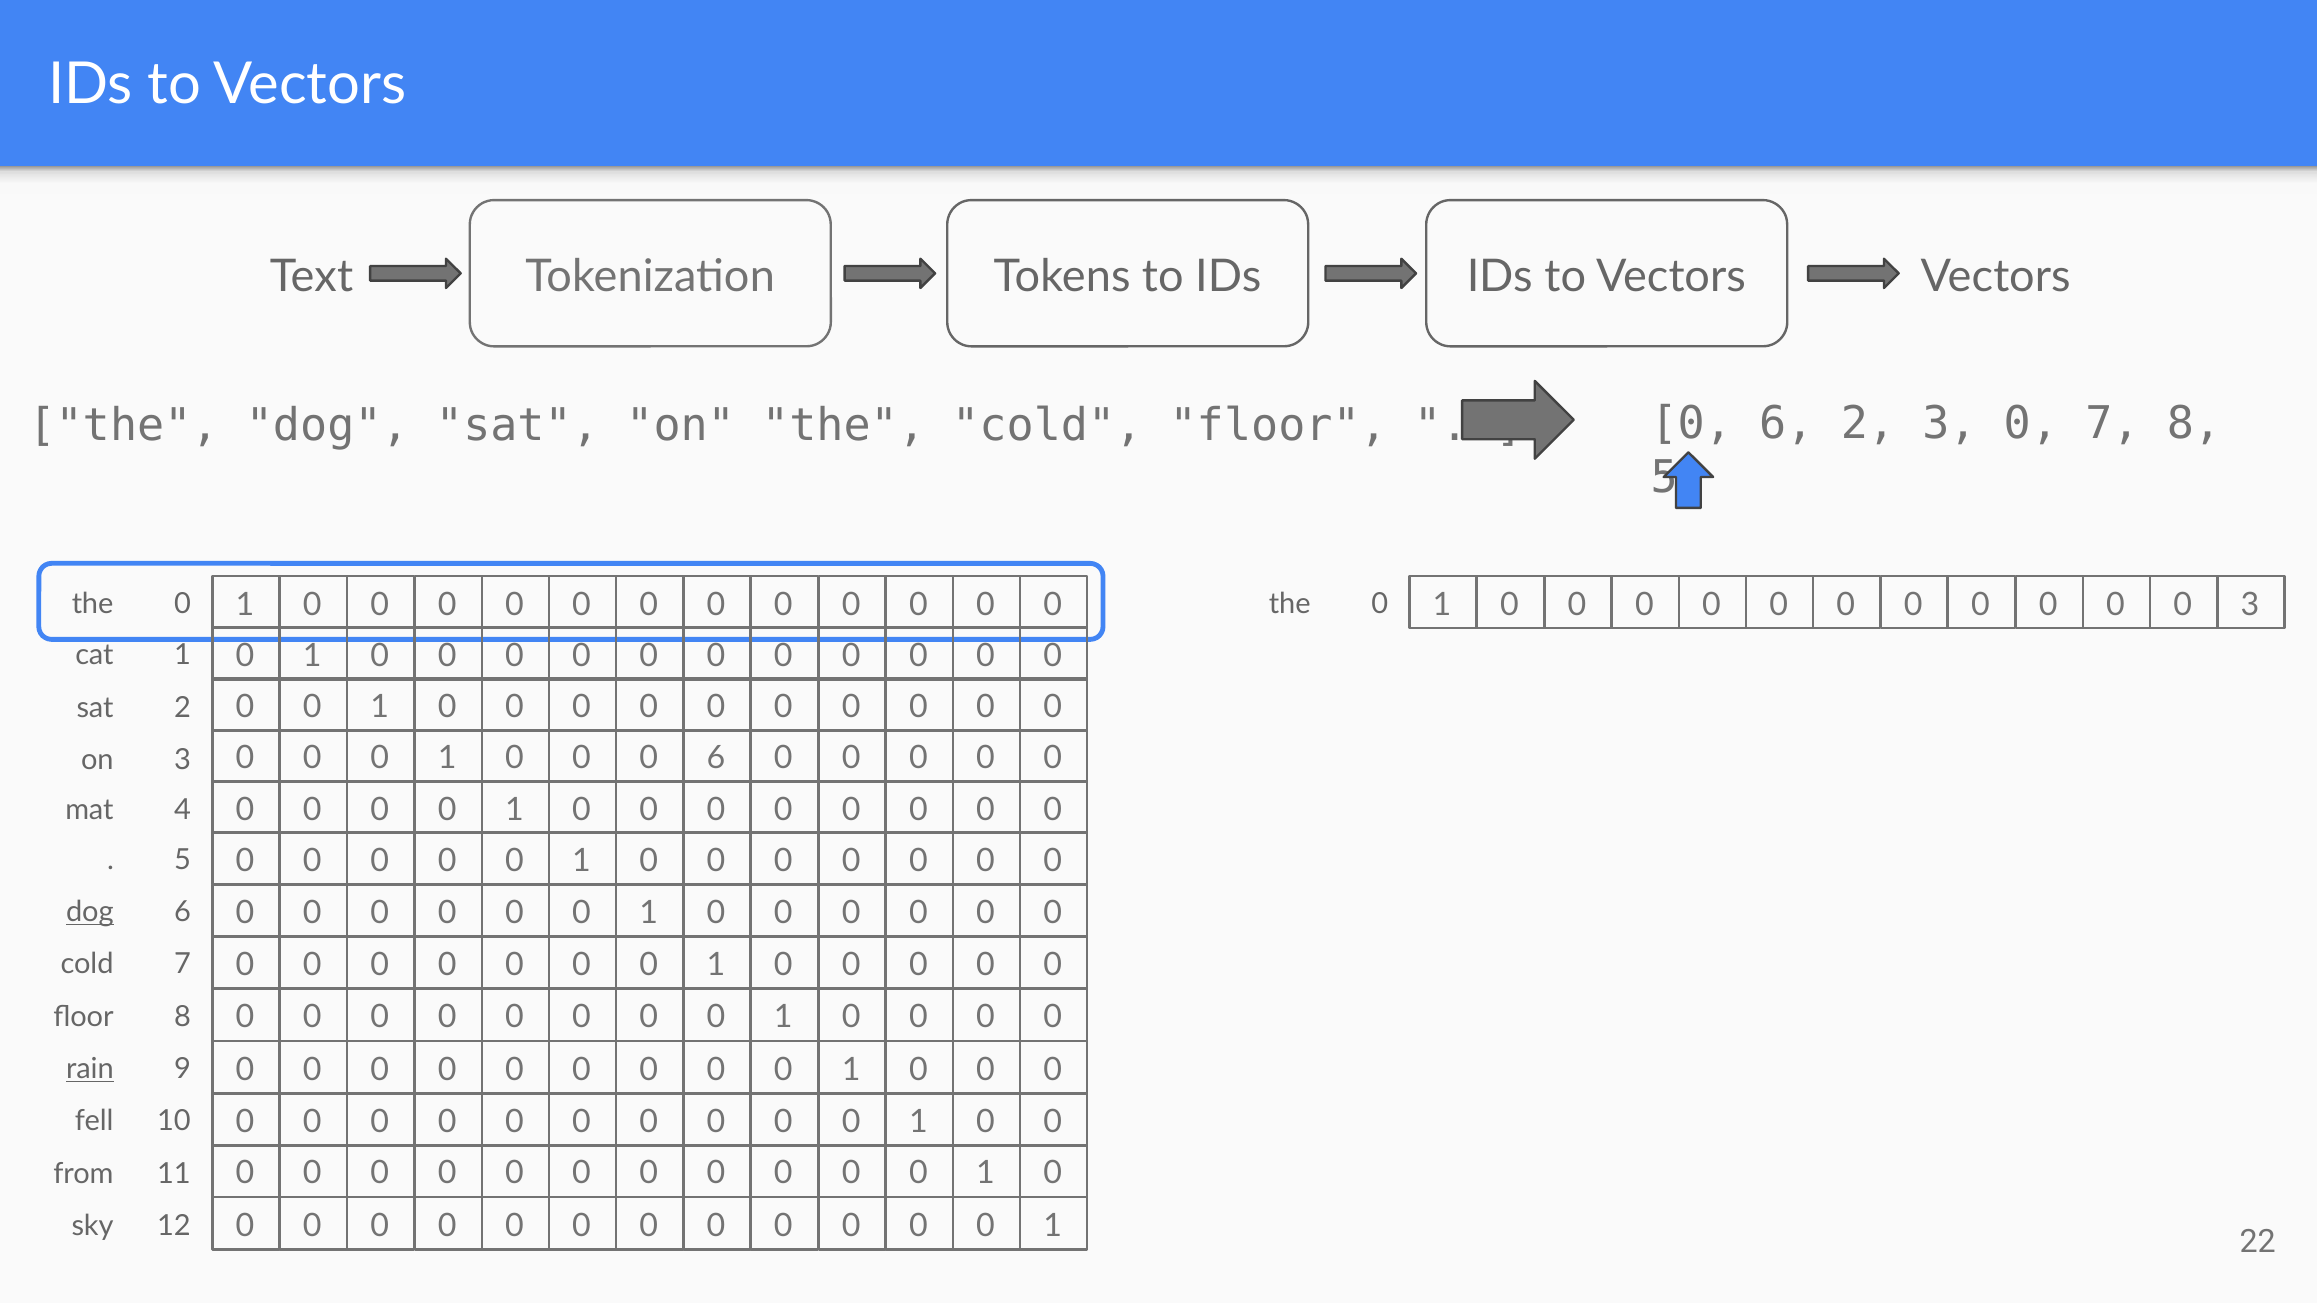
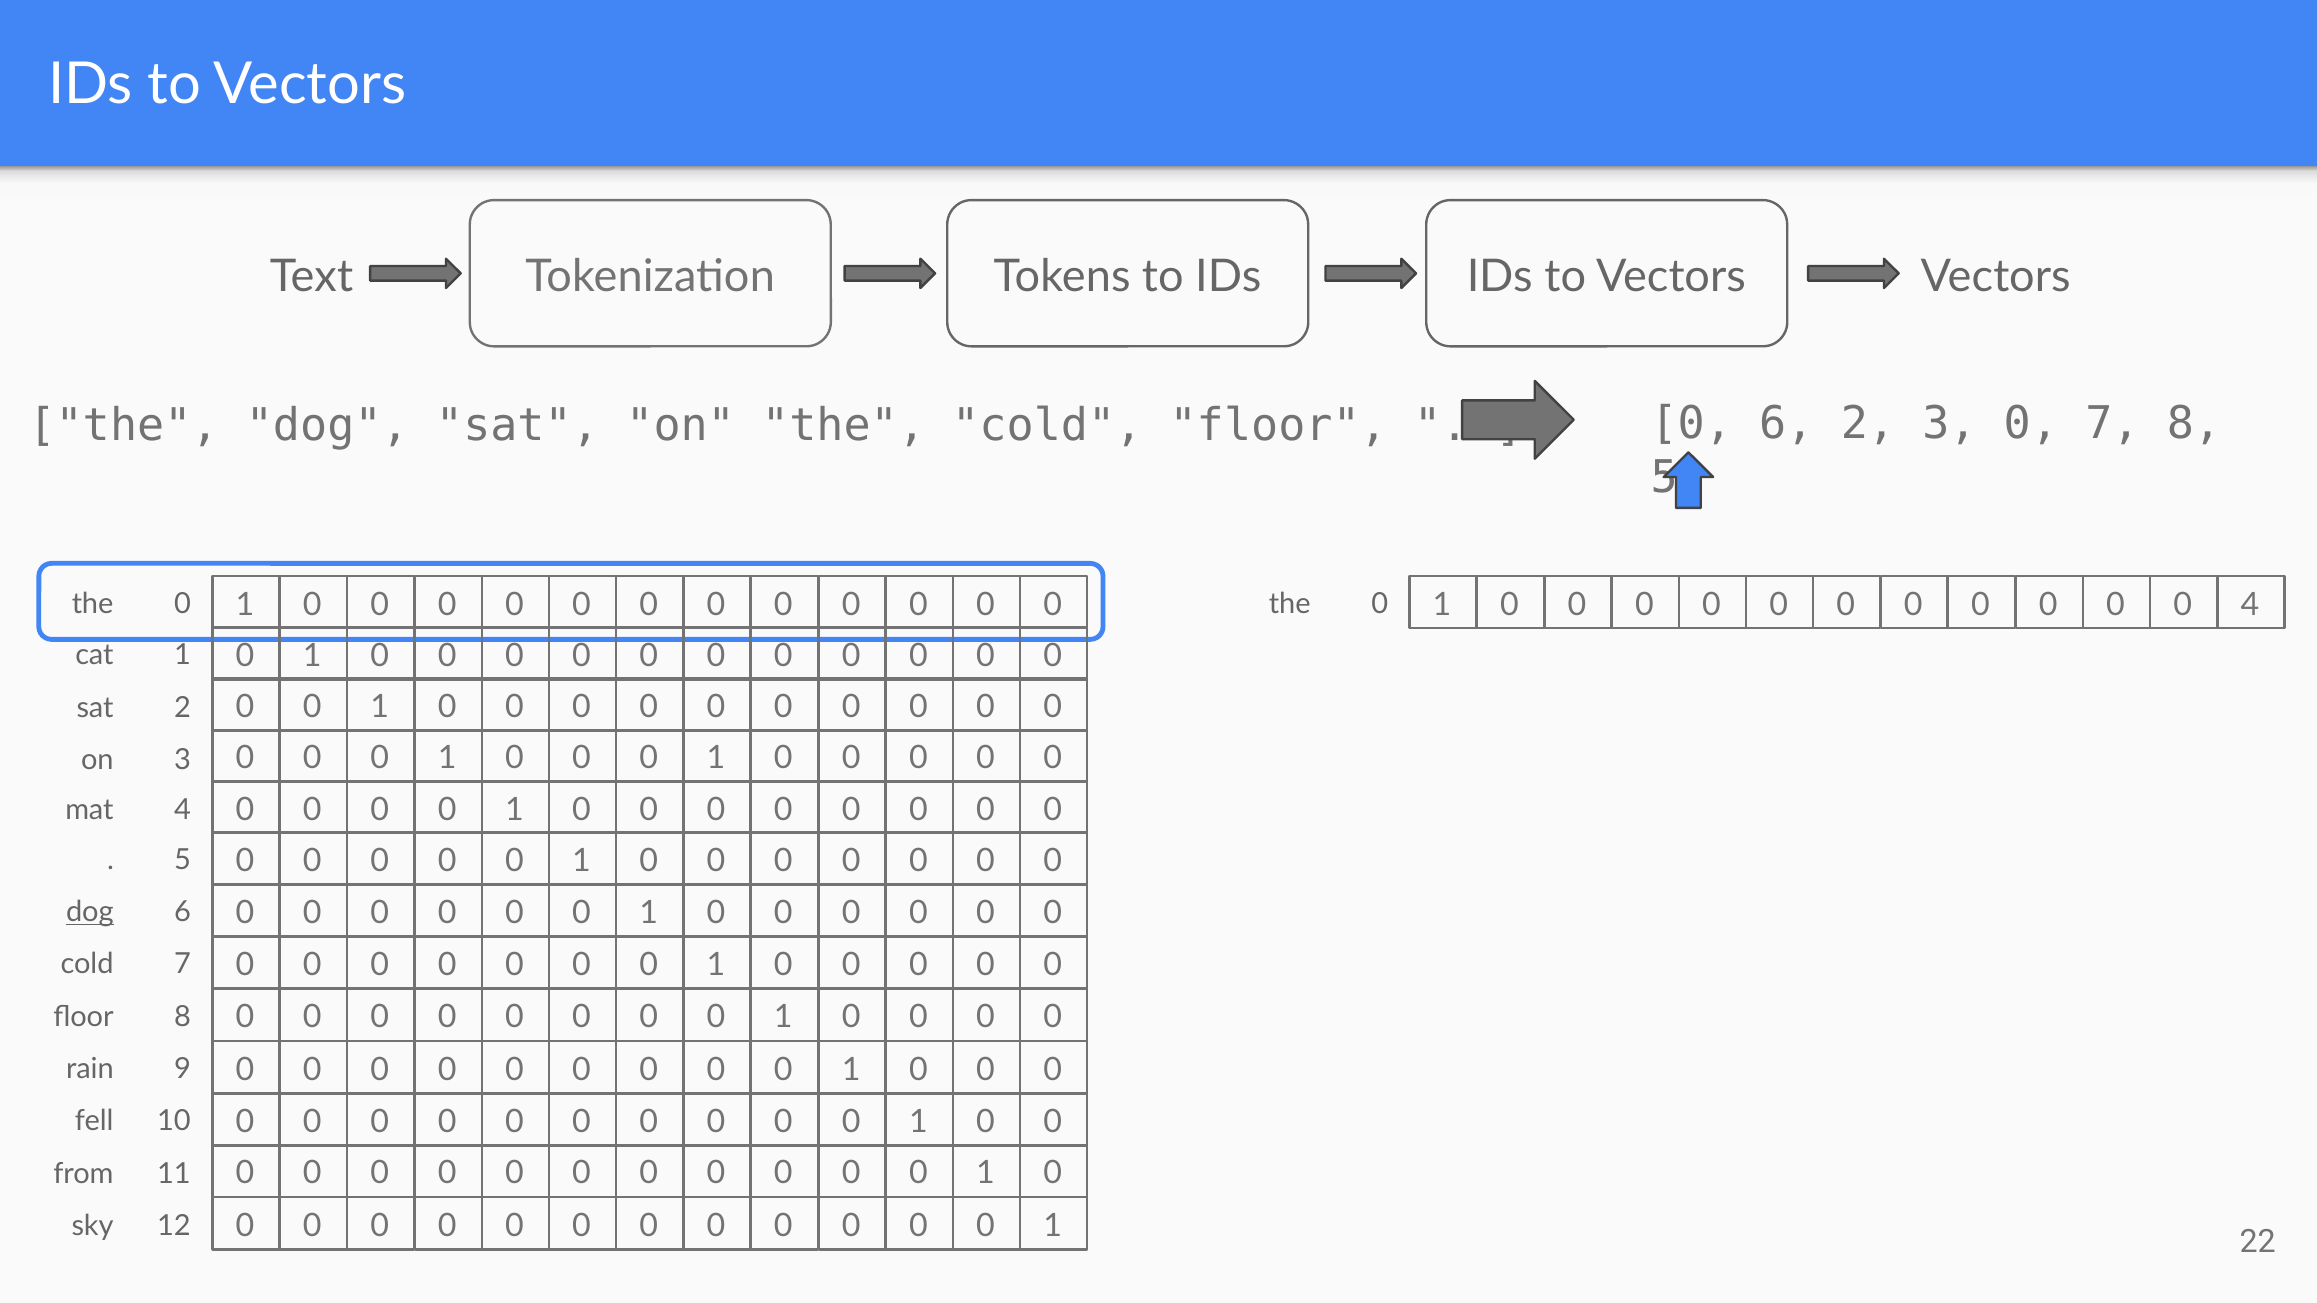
the 3: 3 -> 4 (2250, 605)
6: 6 -> 1 (716, 758)
rain underline: present -> none (90, 1069)
